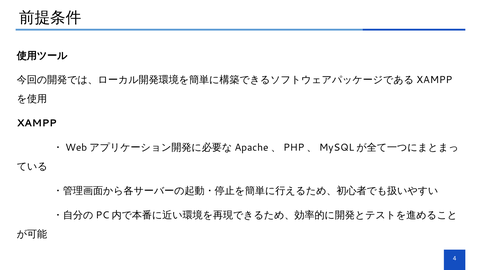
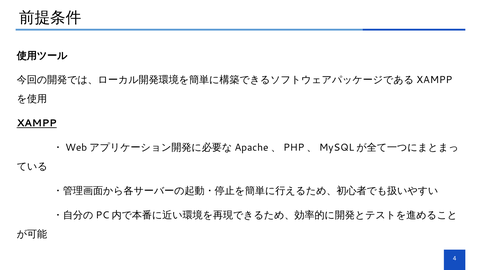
XAMPP underline: none -> present (37, 123)
